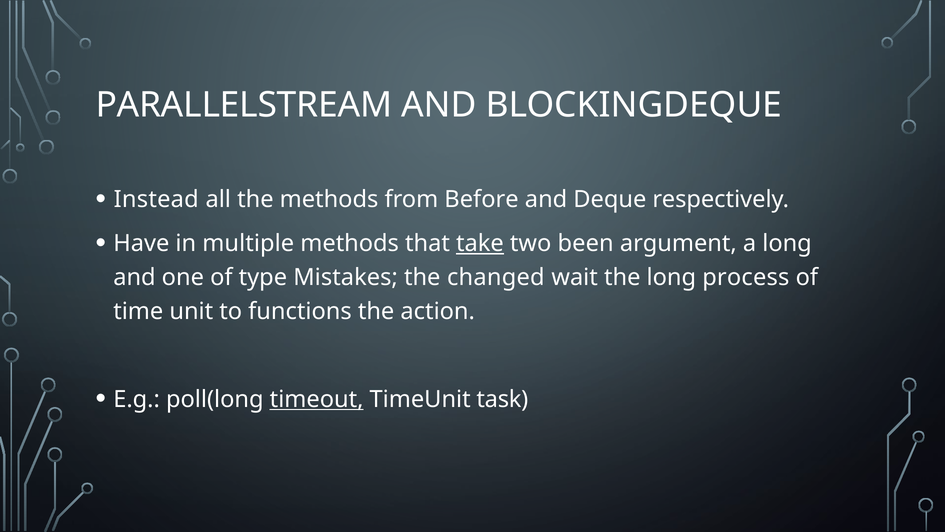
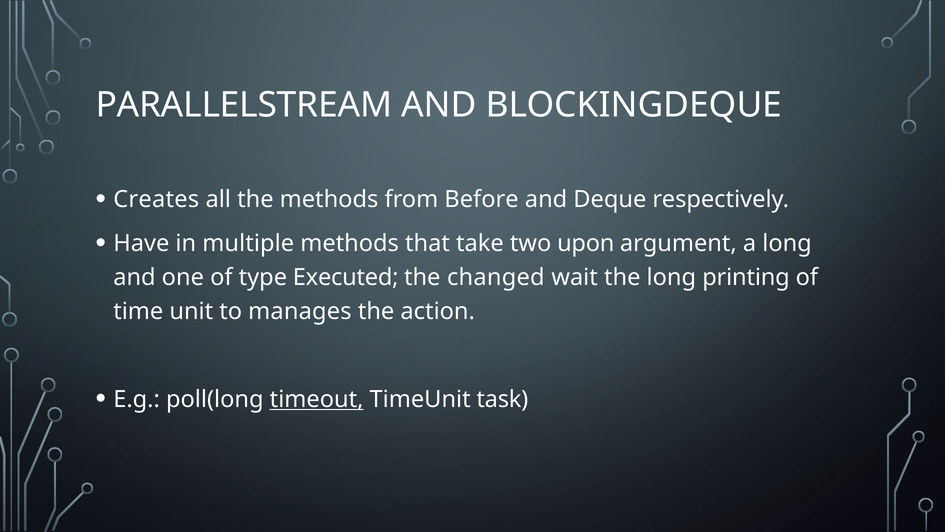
Instead: Instead -> Creates (156, 199)
take underline: present -> none (480, 243)
been: been -> upon (586, 243)
Mistakes: Mistakes -> Executed (346, 277)
process: process -> printing (746, 277)
functions: functions -> manages (300, 311)
